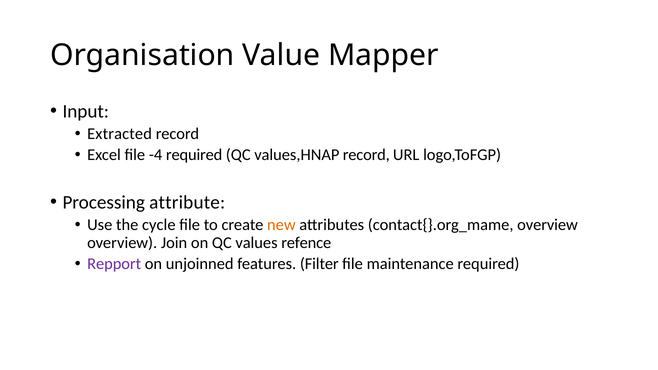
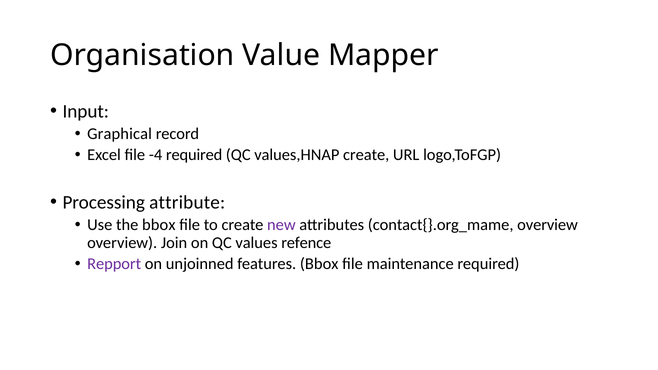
Extracted: Extracted -> Graphical (120, 134)
values,HNAP record: record -> create (366, 155)
the cycle: cycle -> bbox (159, 225)
new colour: orange -> purple (281, 225)
features Filter: Filter -> Bbox (319, 264)
